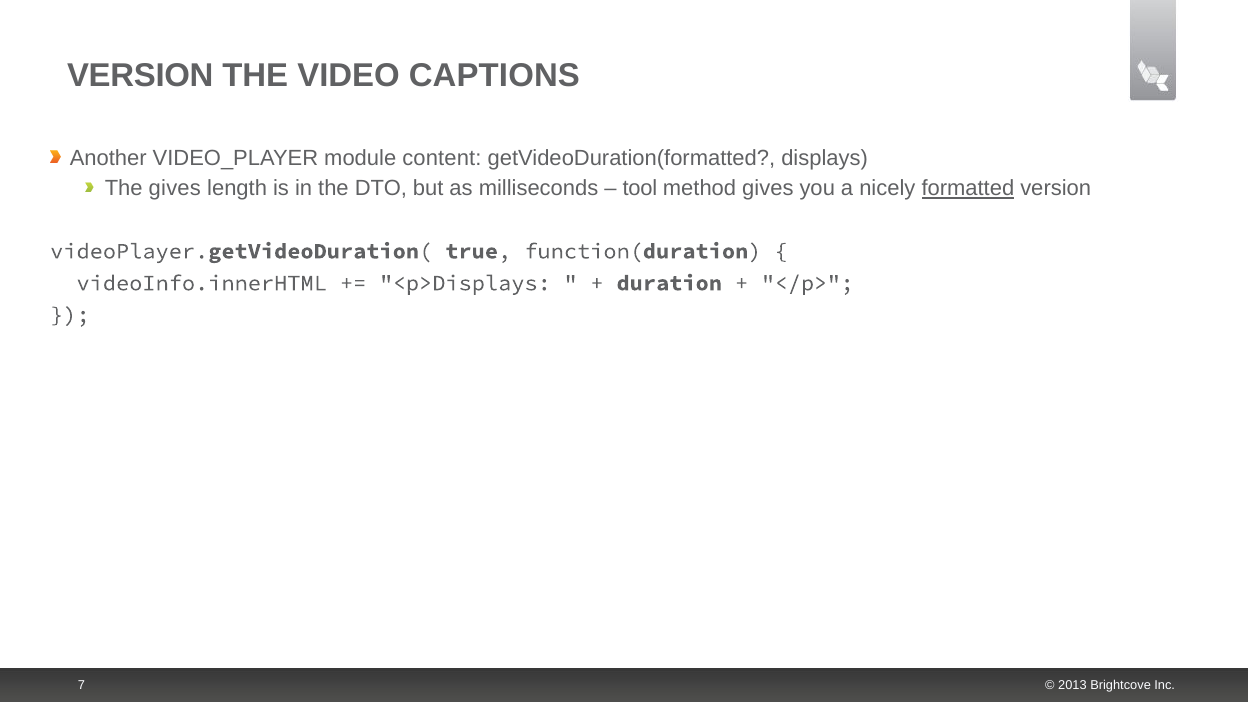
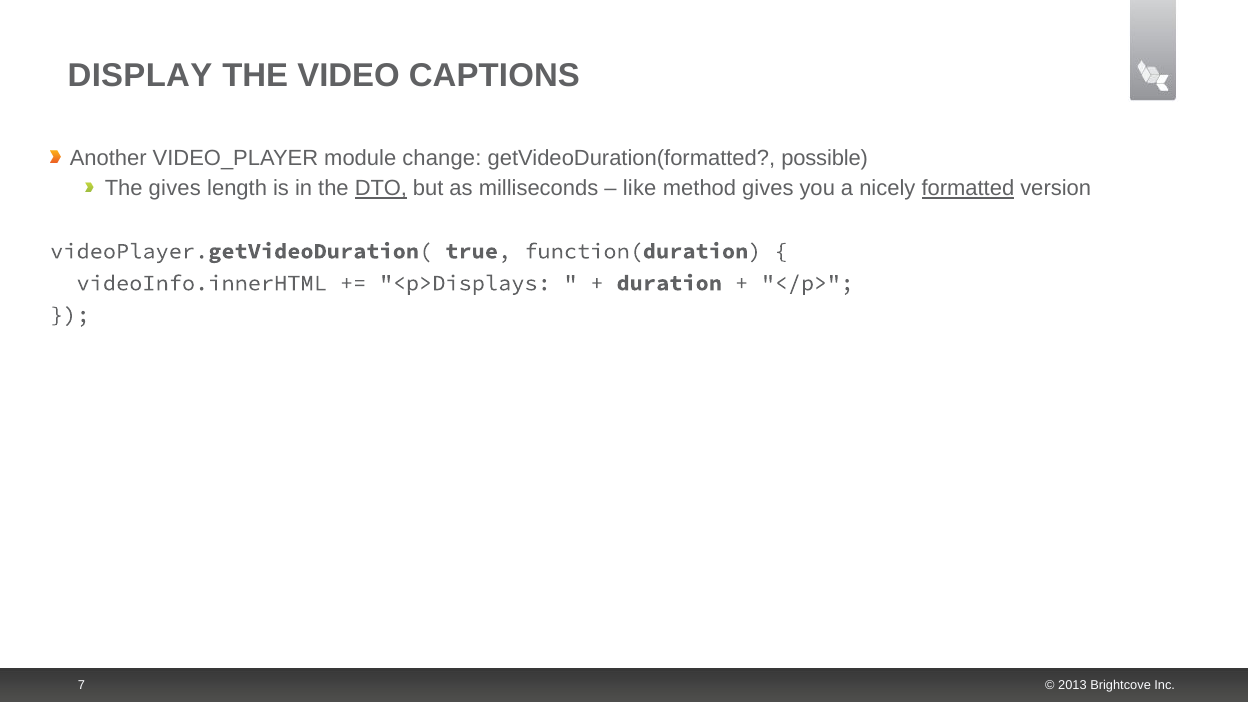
VERSION: VERSION -> DISPLAY (140, 76)
content: content -> change (442, 158)
displays: displays -> possible (825, 158)
DTO underline: none -> present (381, 189)
tool: tool -> like (640, 189)
